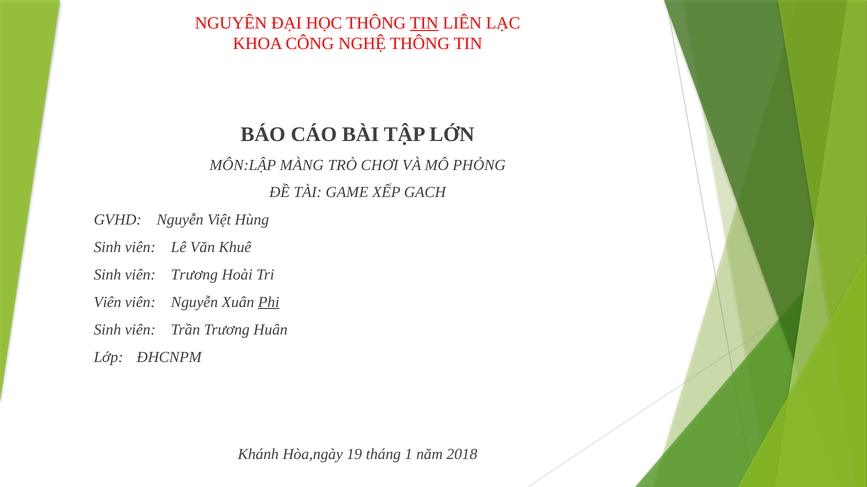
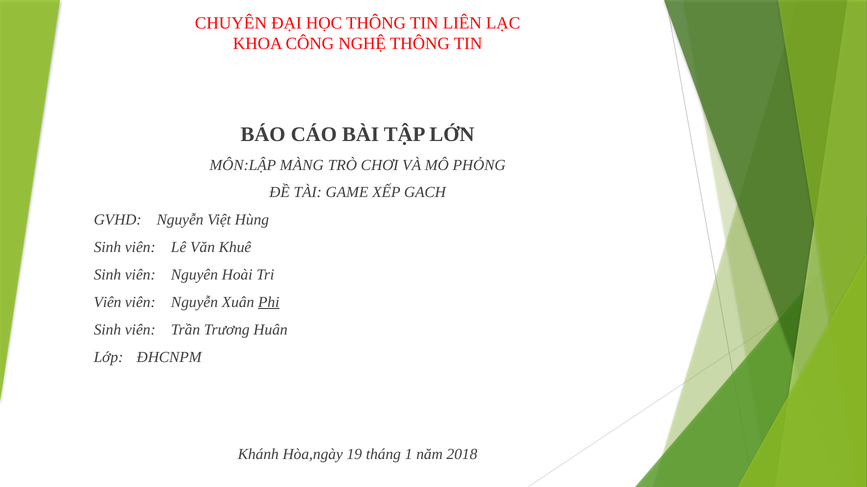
NGUYÊN: NGUYÊN -> CHUYÊN (231, 23)
TIN underline: present -> none (424, 23)
viên Trương: Trương -> Nguyên (194, 275)
